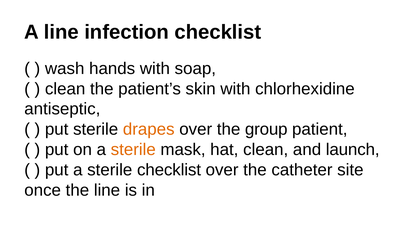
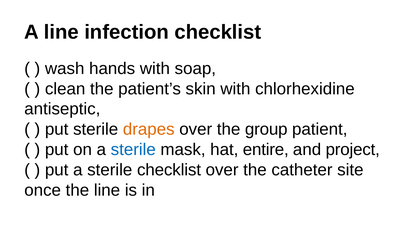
sterile colour: orange -> blue (133, 150)
hat clean: clean -> entire (266, 150)
launch: launch -> project (353, 150)
